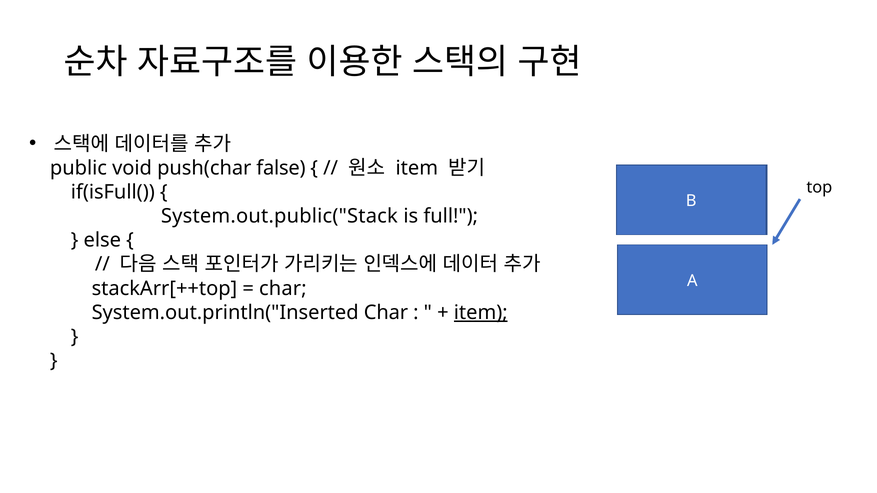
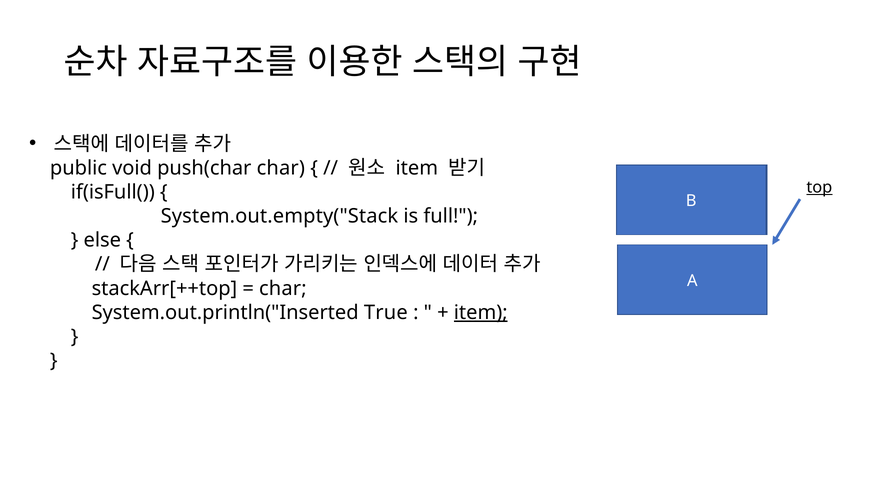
push(char false: false -> char (281, 168)
top underline: none -> present (819, 188)
System.out.public("Stack: System.out.public("Stack -> System.out.empty("Stack (279, 216)
System.out.println("Inserted Char: Char -> True (386, 313)
